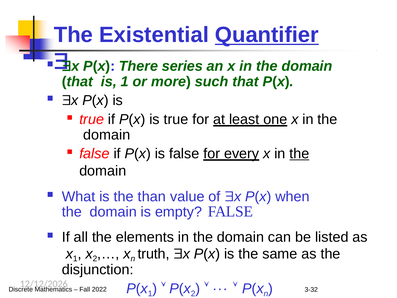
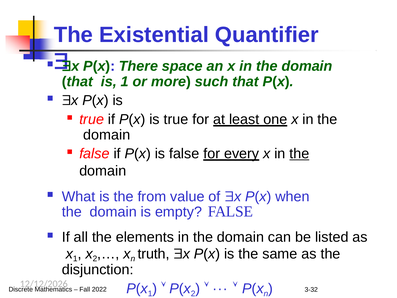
Quantifier underline: present -> none (267, 35)
series: series -> space (182, 66)
than: than -> from (152, 196)
